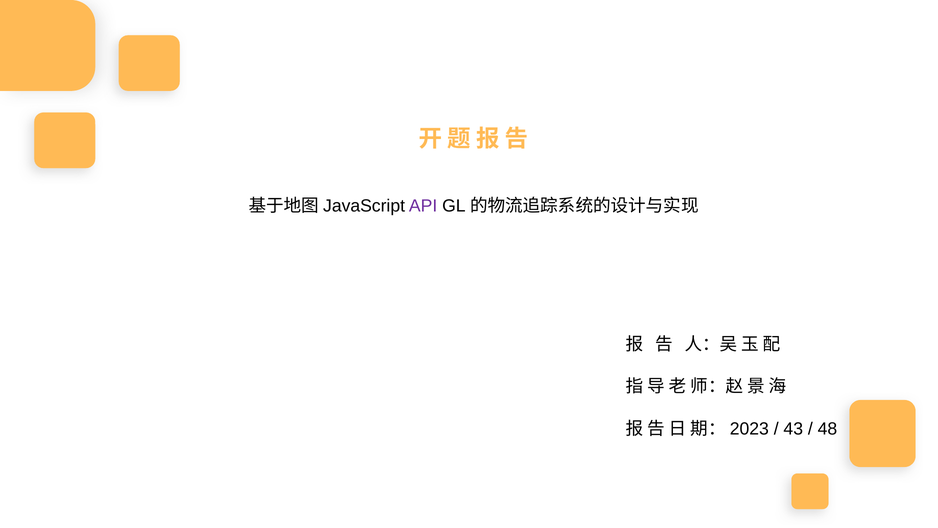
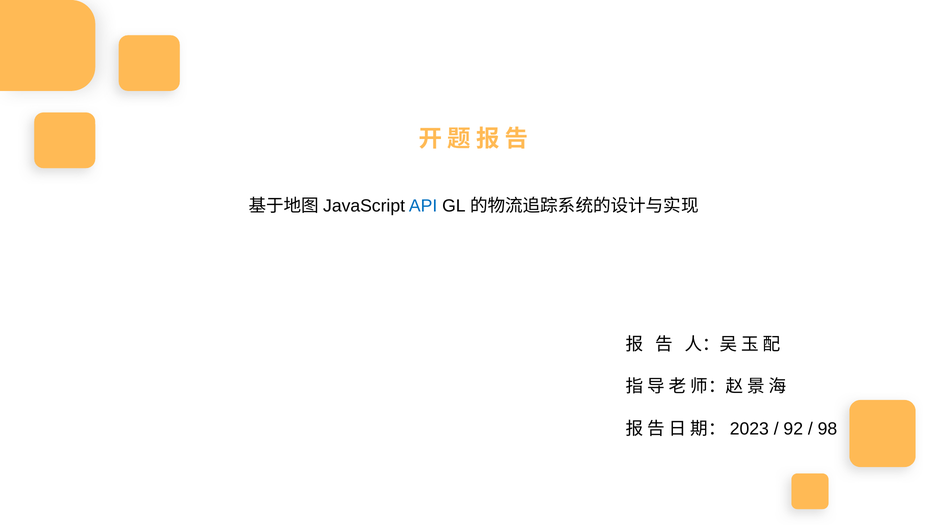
API colour: purple -> blue (423, 206)
43: 43 -> 92 (793, 428)
48: 48 -> 98 (827, 428)
